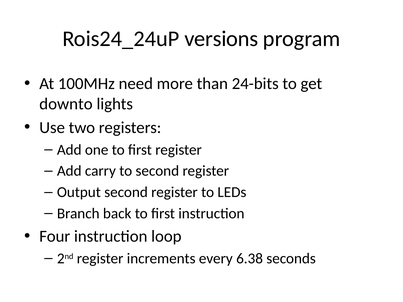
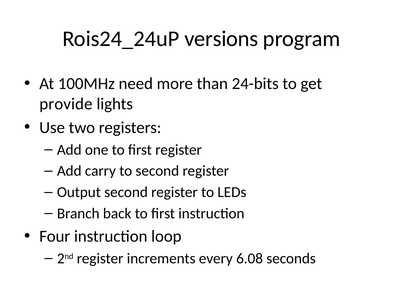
downto: downto -> provide (66, 104)
6.38: 6.38 -> 6.08 (250, 259)
